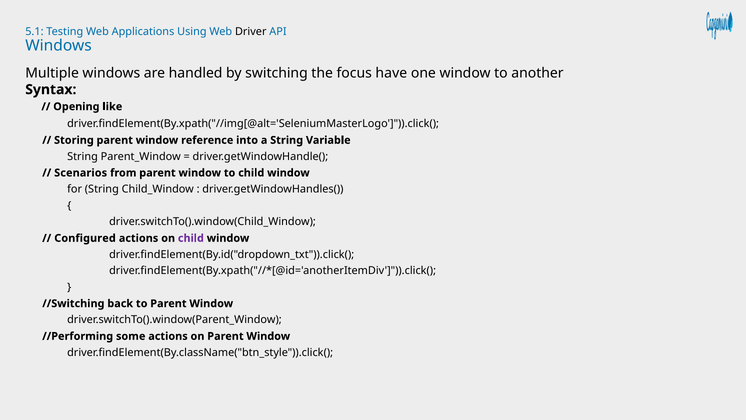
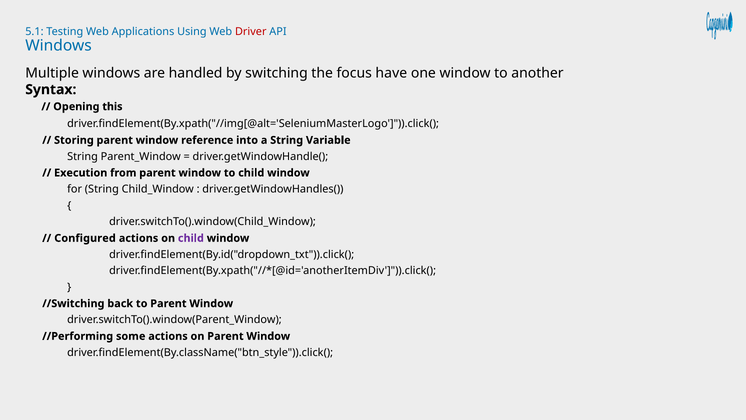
Driver colour: black -> red (251, 31)
like: like -> this (112, 107)
Scenarios: Scenarios -> Execution (81, 173)
